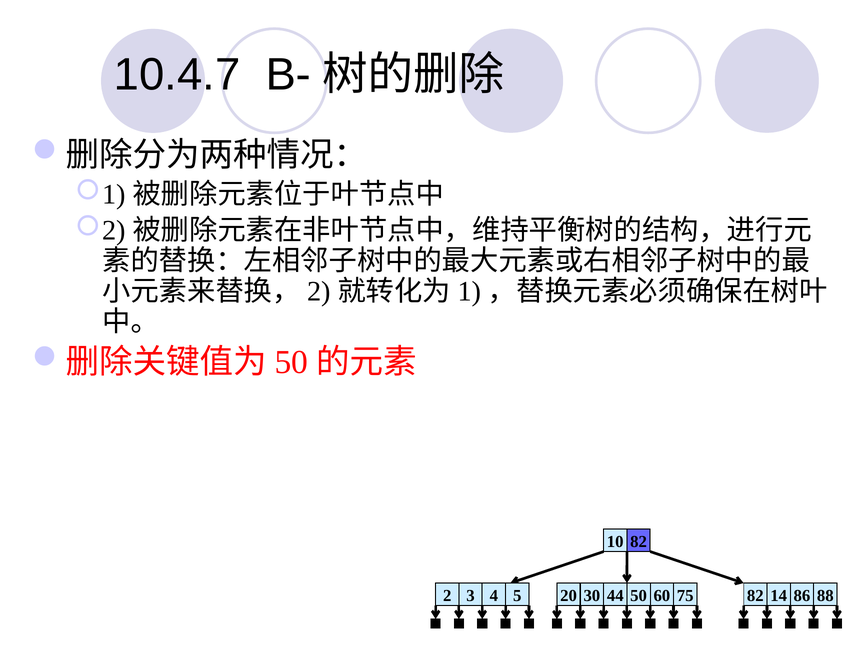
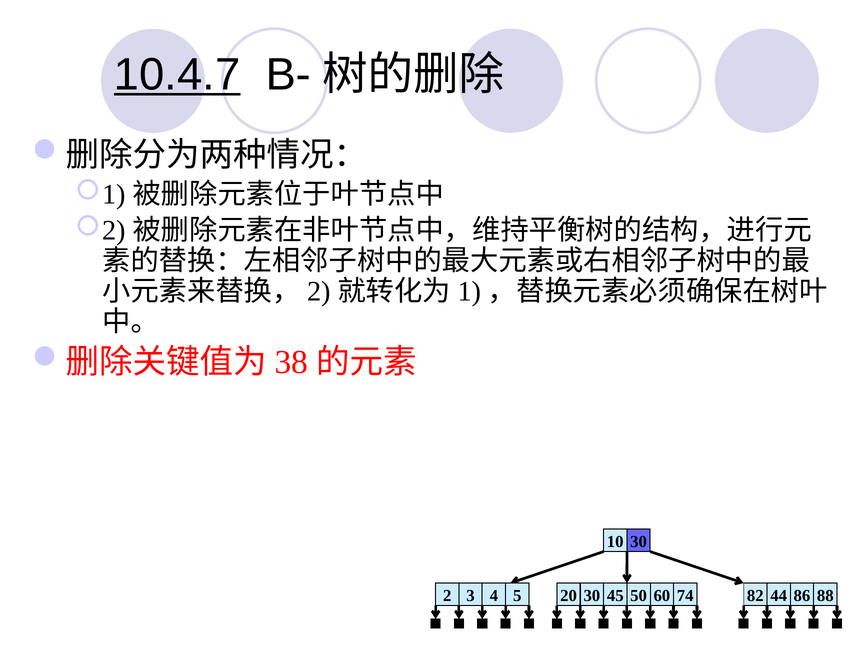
10.4.7 underline: none -> present (177, 75)
50: 50 -> 38 (291, 362)
10 82: 82 -> 30 (639, 542)
44: 44 -> 45 (615, 596)
75: 75 -> 74 (685, 596)
14: 14 -> 44 (779, 596)
